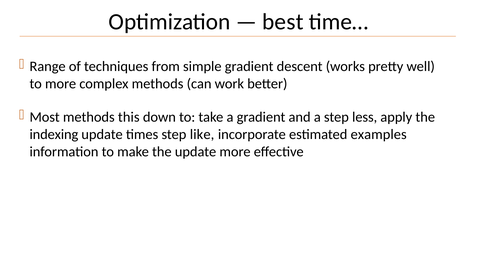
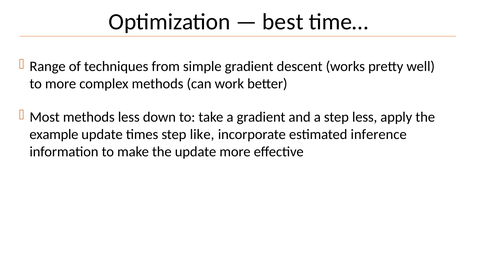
methods this: this -> less (129, 117)
indexing: indexing -> example (54, 135)
examples: examples -> inference (379, 135)
